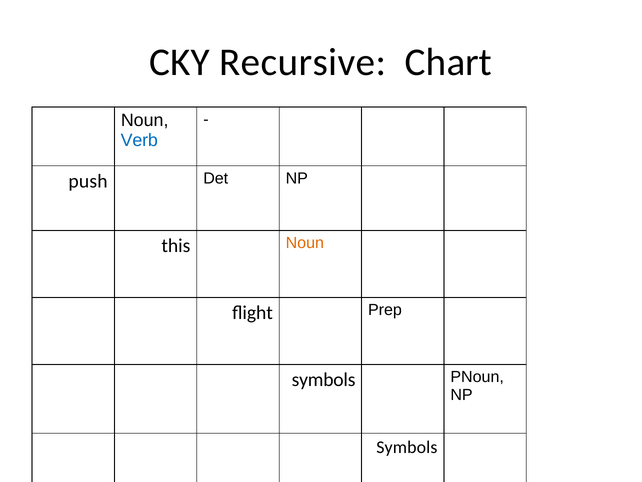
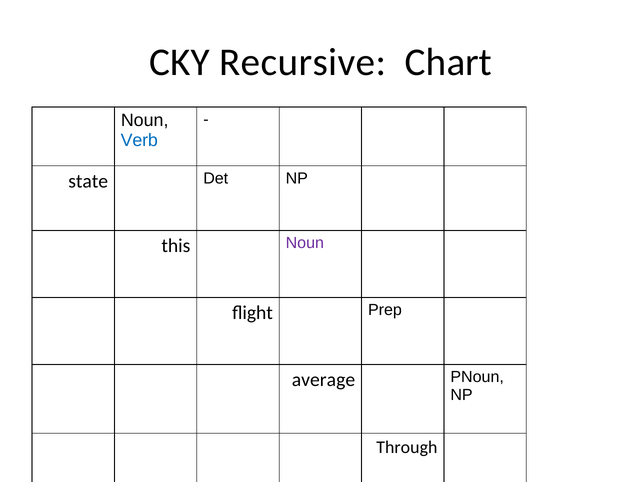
push: push -> state (88, 181)
Noun colour: orange -> purple (305, 243)
symbols: symbols -> average (323, 379)
Symbols: Symbols -> Through (407, 447)
